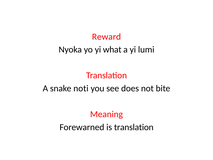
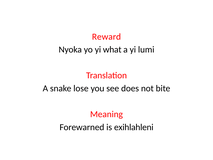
noti: noti -> lose (81, 88)
is translation: translation -> exihlahleni (134, 127)
